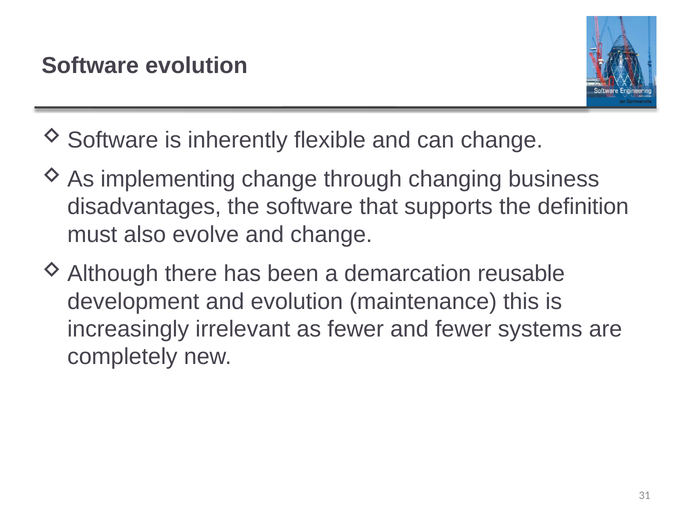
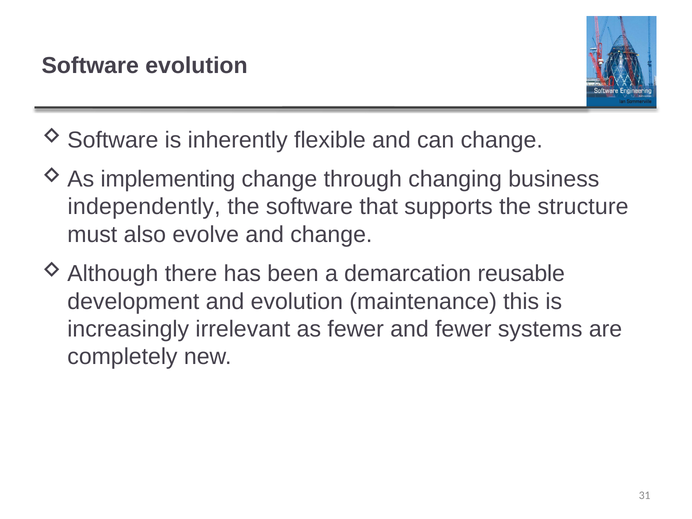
disadvantages: disadvantages -> independently (144, 207)
definition: definition -> structure (583, 207)
